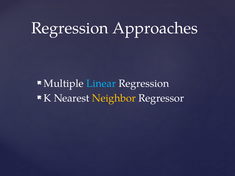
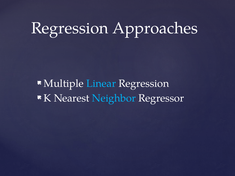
Neighbor colour: yellow -> light blue (114, 98)
